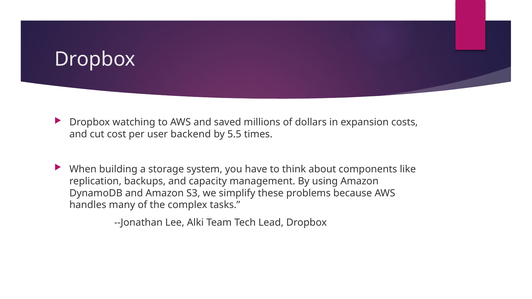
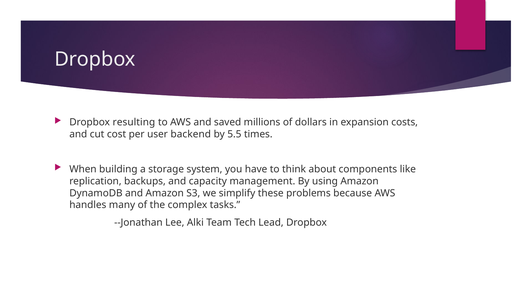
watching: watching -> resulting (134, 122)
